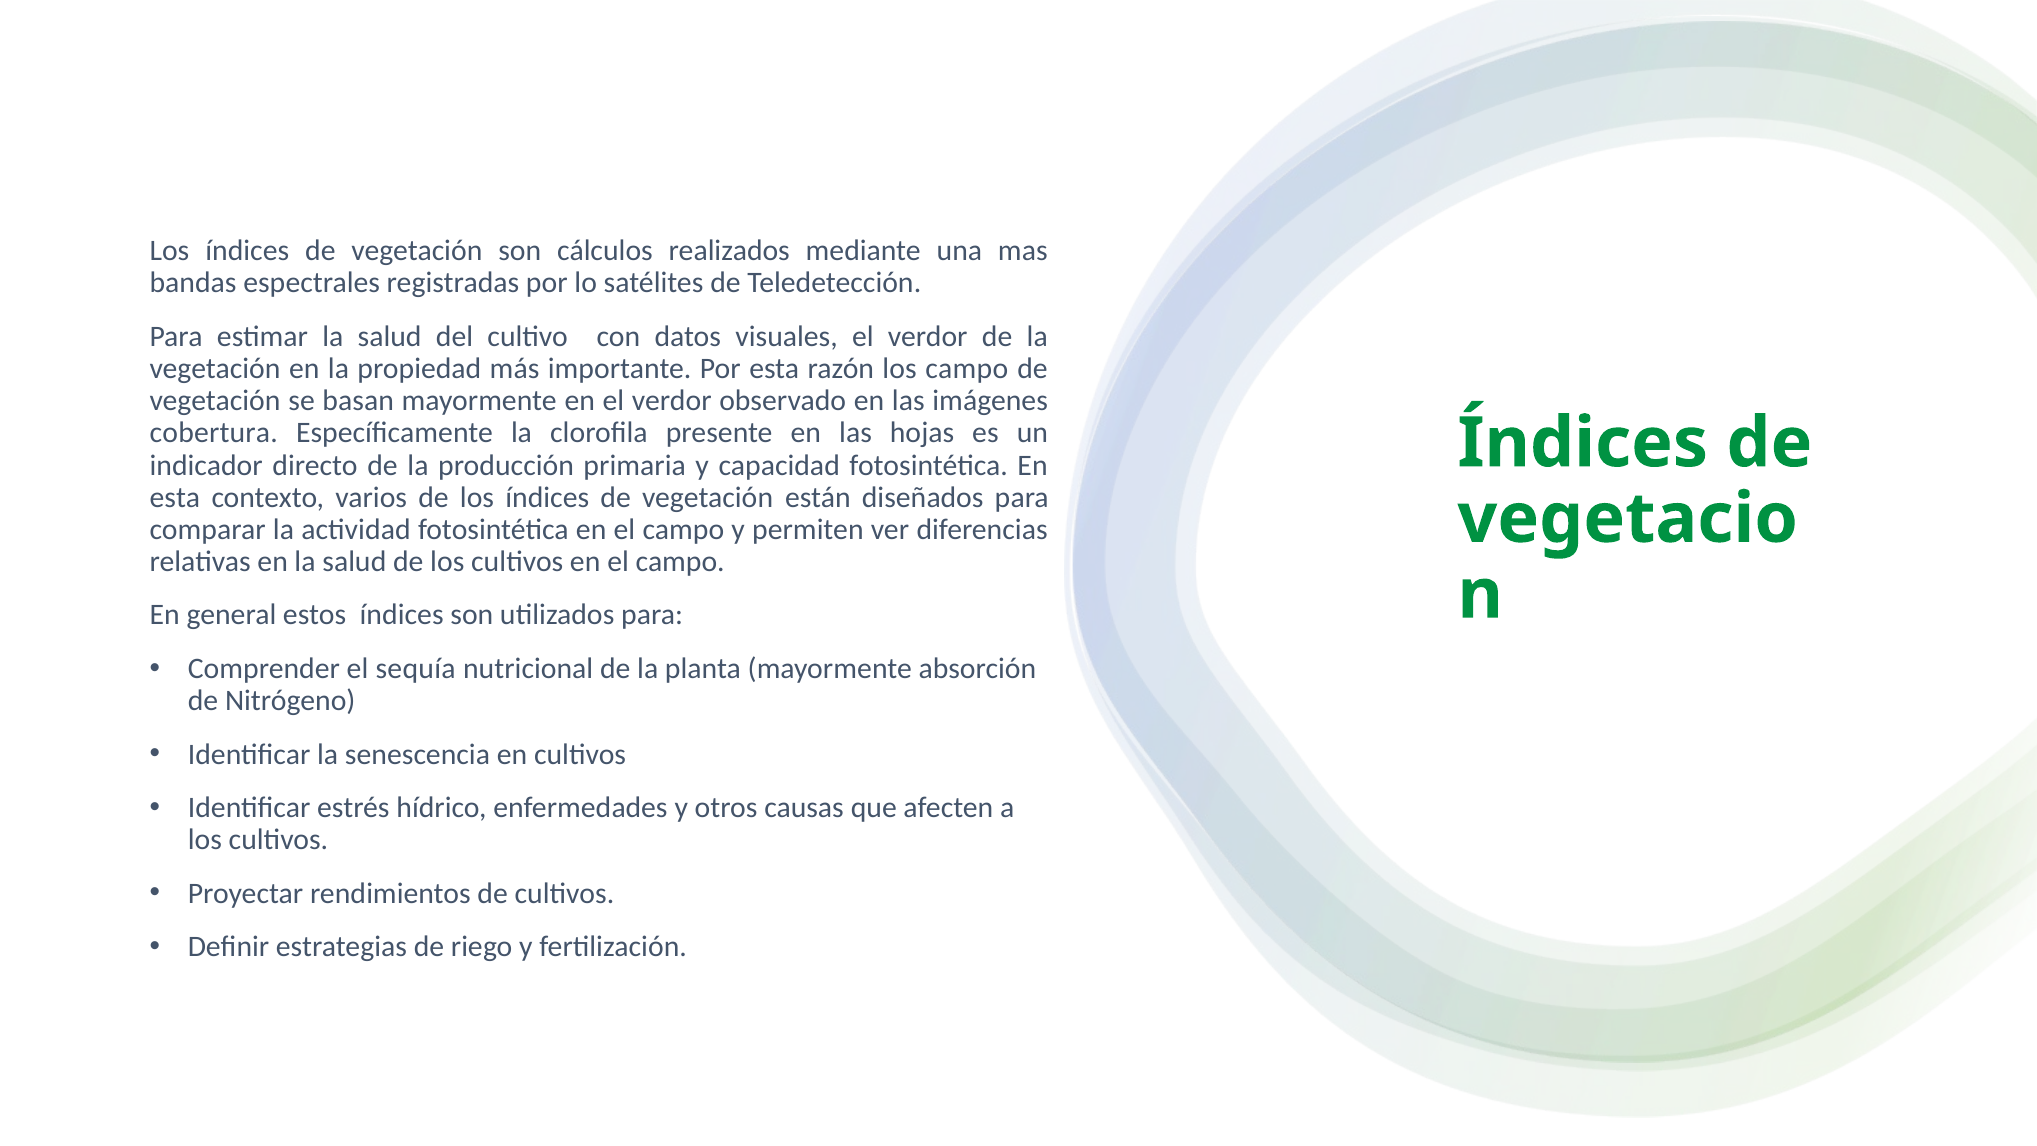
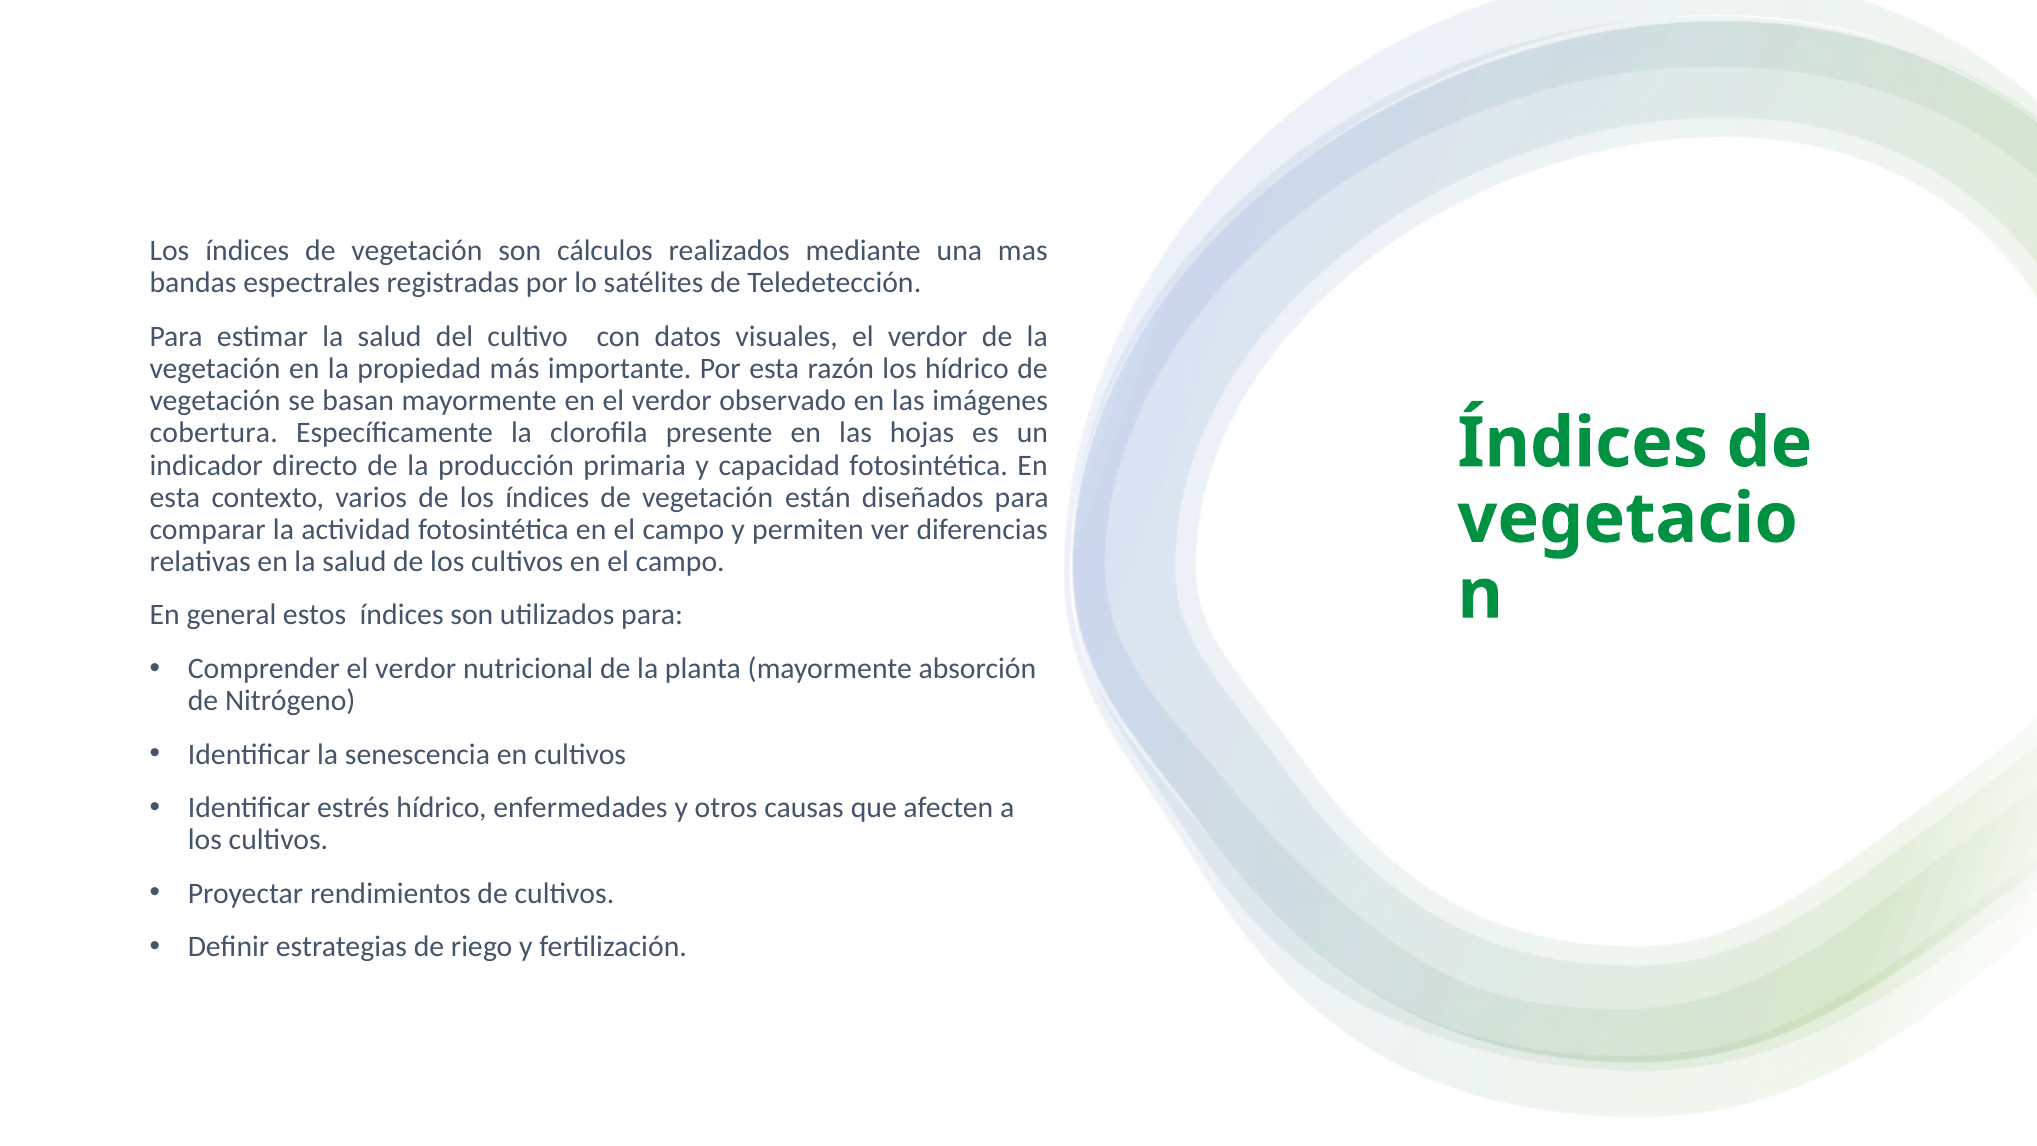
los campo: campo -> hídrico (967, 369)
Comprender el sequía: sequía -> verdor (416, 668)
